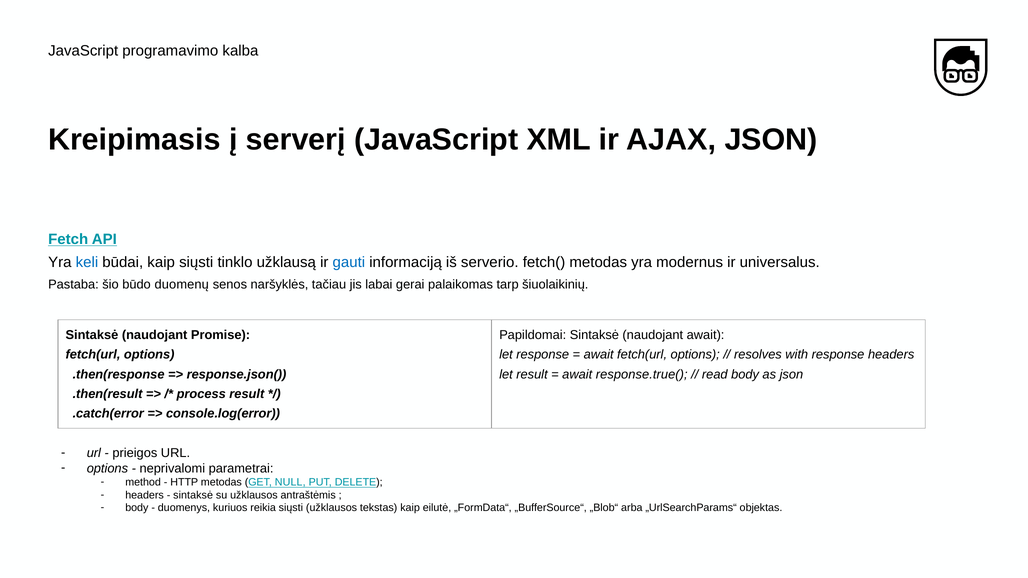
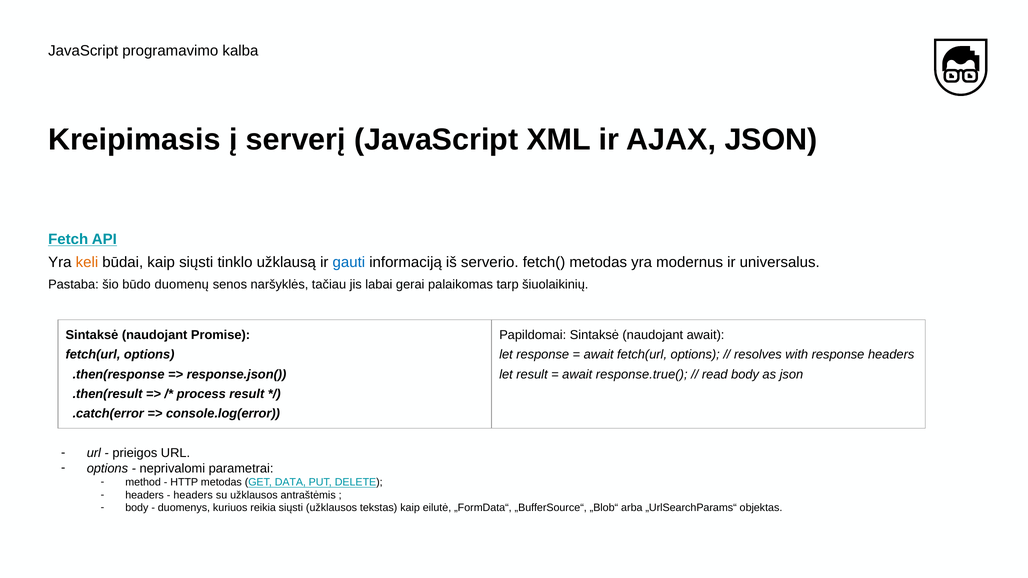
keli colour: blue -> orange (87, 263)
NULL: NULL -> DATA (290, 483)
sintaksė: sintaksė -> headers (193, 495)
